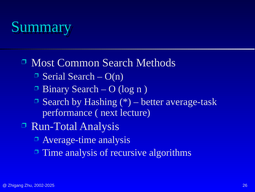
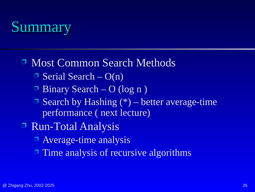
better average-task: average-task -> average-time (191, 101)
